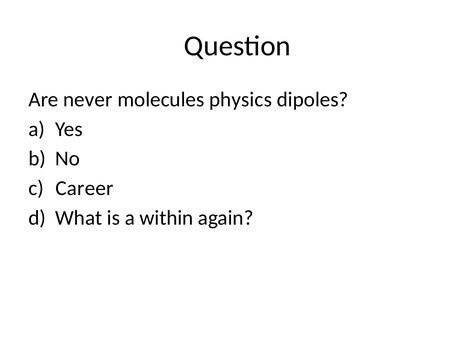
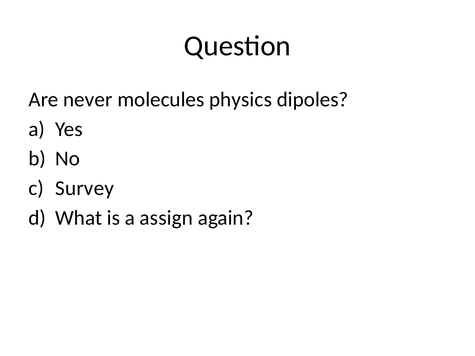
Career: Career -> Survey (85, 188)
within: within -> assign (166, 218)
